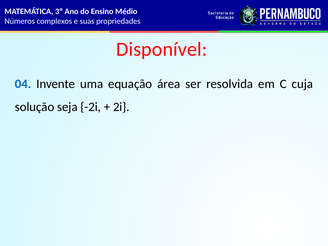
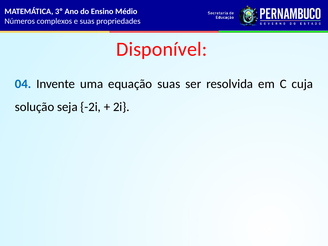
equação área: área -> suas (169, 84)
